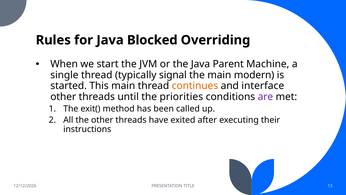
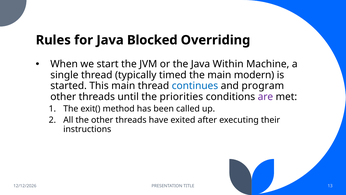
Parent: Parent -> Within (228, 64)
signal: signal -> timed (173, 75)
continues colour: orange -> blue (195, 86)
interface: interface -> program (263, 86)
